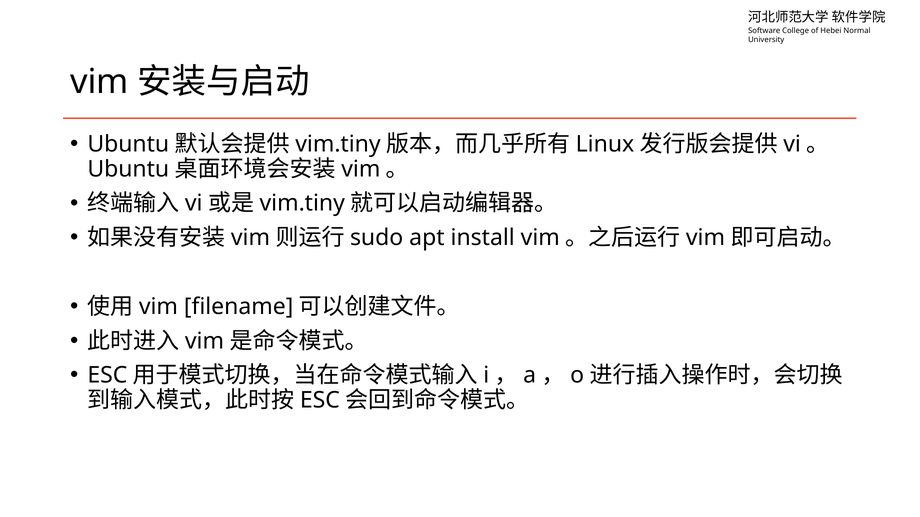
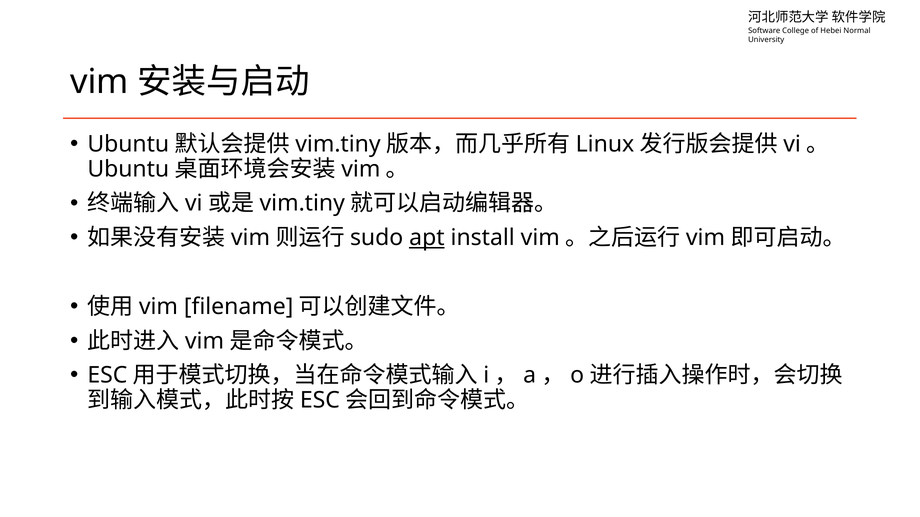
apt underline: none -> present (427, 238)
